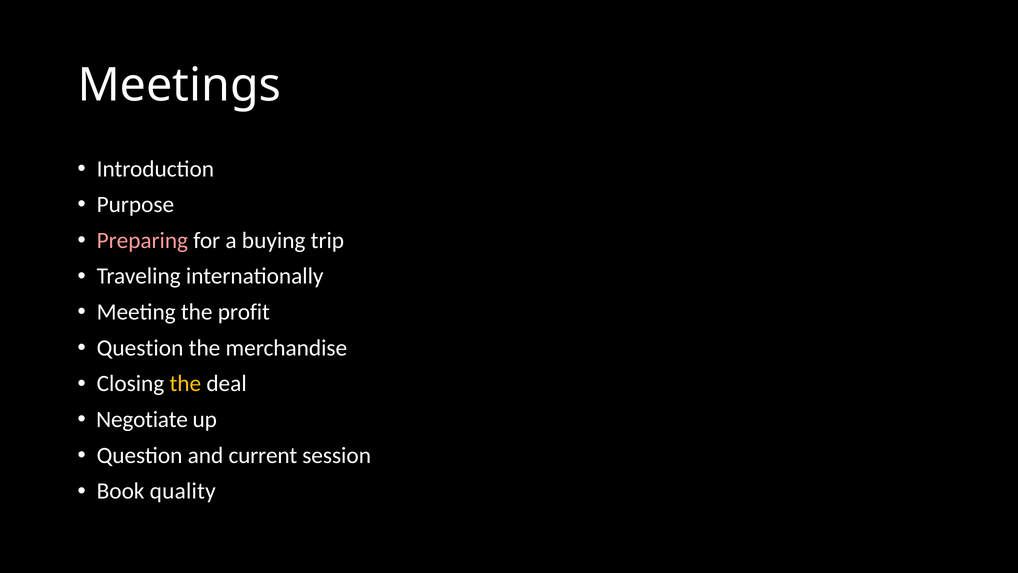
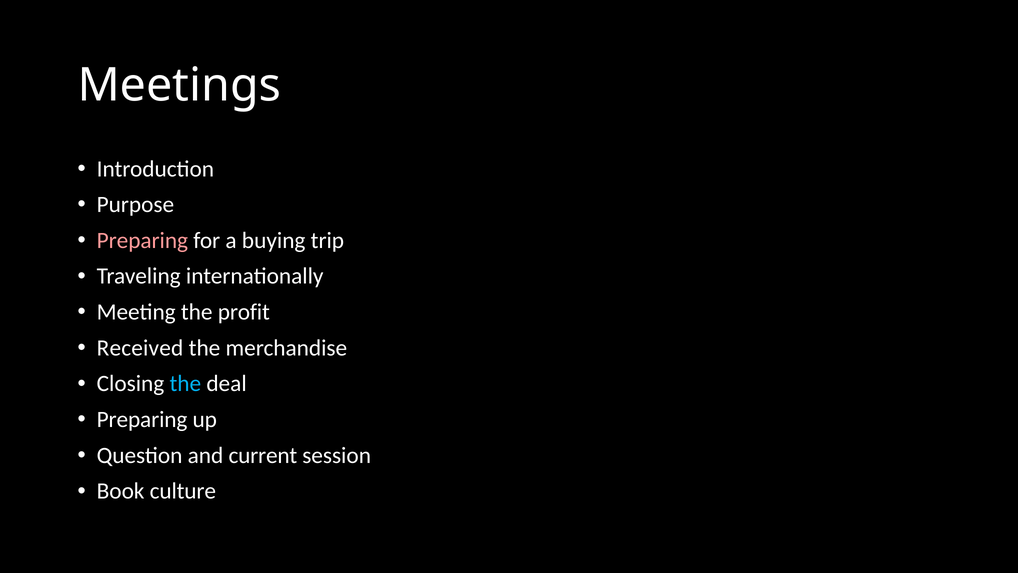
Question: Question -> Received (140, 348)
the colour: yellow -> light blue (185, 383)
Negotiate: Negotiate -> Preparing (142, 419)
quality: quality -> culture (183, 491)
